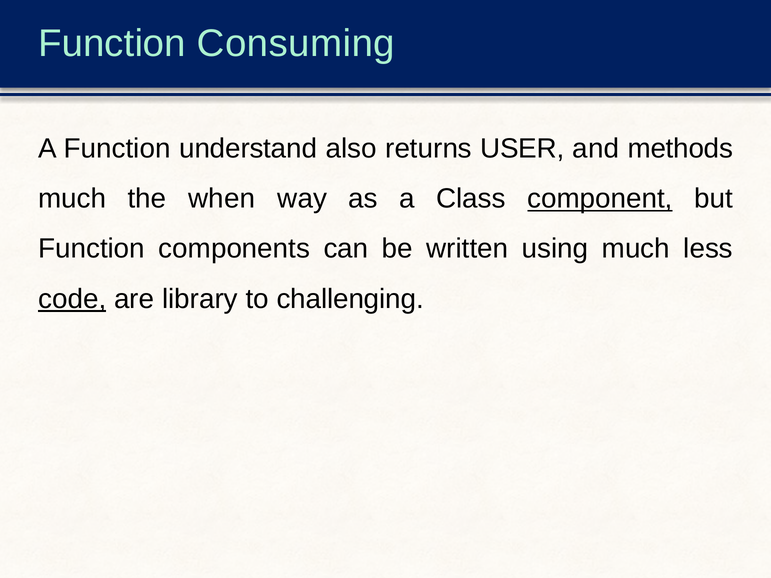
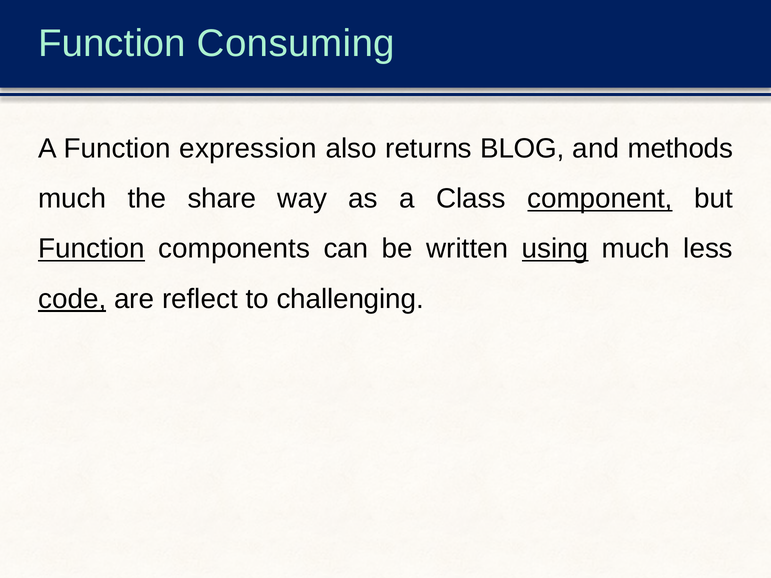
understand: understand -> expression (248, 149)
USER: USER -> BLOG (522, 149)
when: when -> share (222, 199)
Function underline: none -> present (92, 249)
using underline: none -> present (555, 249)
library: library -> reflect (200, 299)
